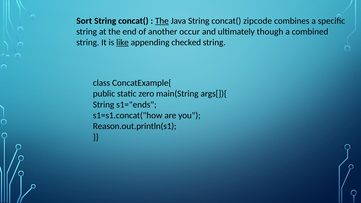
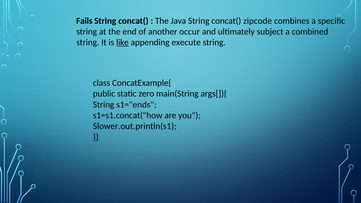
Sort: Sort -> Fails (84, 21)
The underline: present -> none (162, 21)
though: though -> subject (270, 32)
checked: checked -> execute (186, 42)
Reason.out.println(s1: Reason.out.println(s1 -> Slower.out.println(s1 (135, 126)
